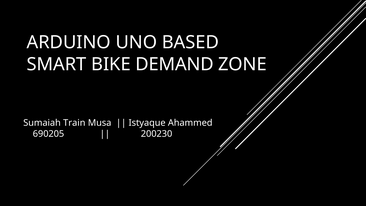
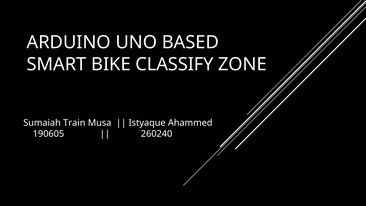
DEMAND: DEMAND -> CLASSIFY (175, 64)
690205: 690205 -> 190605 (48, 134)
200230: 200230 -> 260240 (157, 134)
